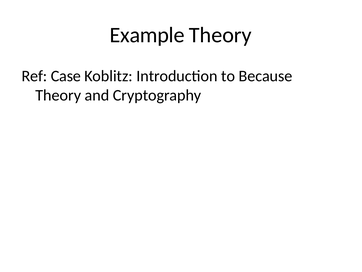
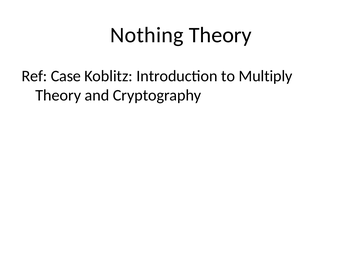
Example: Example -> Nothing (147, 35)
Because: Because -> Multiply (266, 76)
